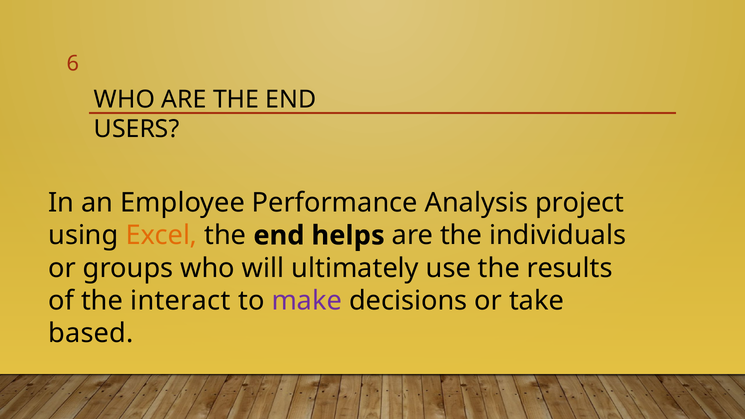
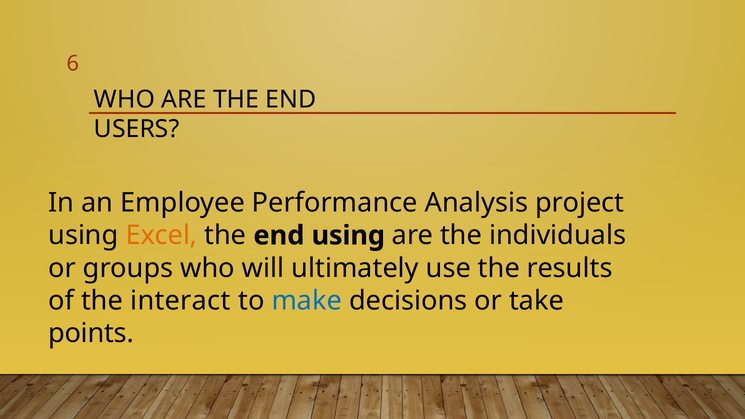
end helps: helps -> using (348, 236)
make colour: purple -> blue (307, 301)
based: based -> points (91, 333)
